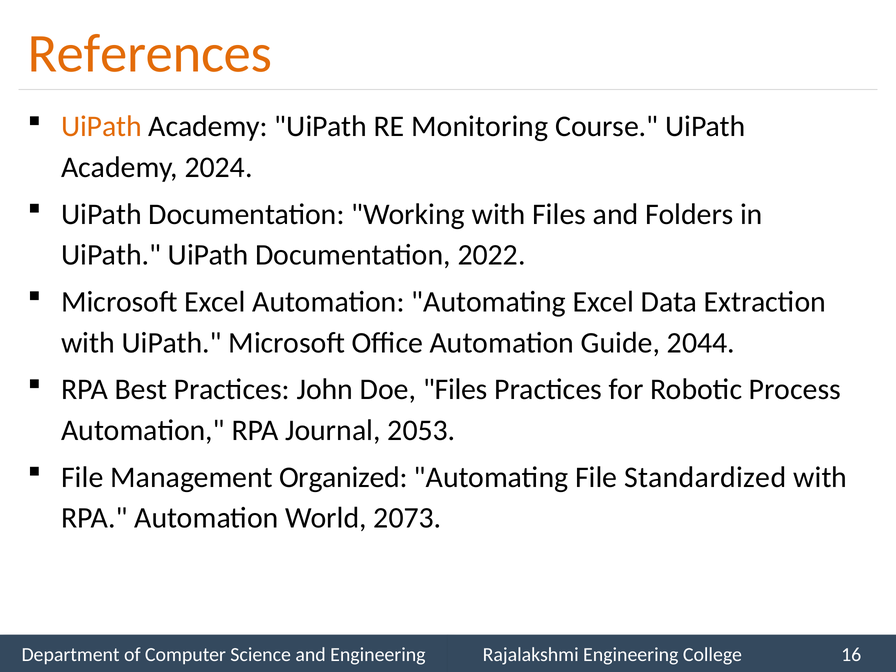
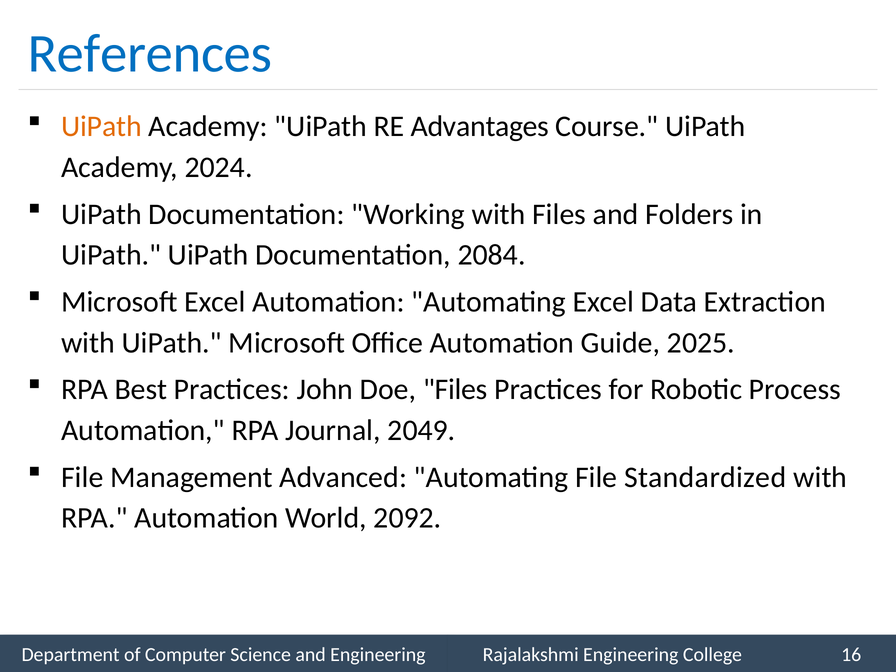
References colour: orange -> blue (150, 54)
Monitoring: Monitoring -> Advantages (480, 127)
2022: 2022 -> 2084 (492, 255)
2044: 2044 -> 2025 (701, 343)
2053: 2053 -> 2049 (421, 430)
Organized: Organized -> Advanced (343, 477)
2073: 2073 -> 2092 (407, 518)
